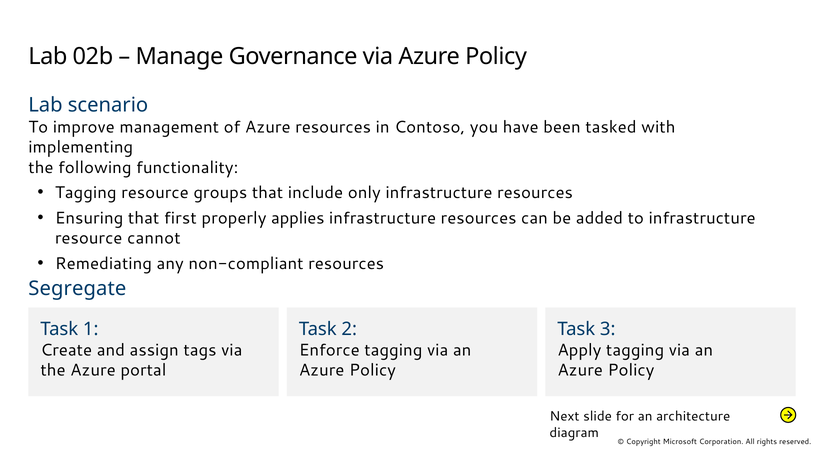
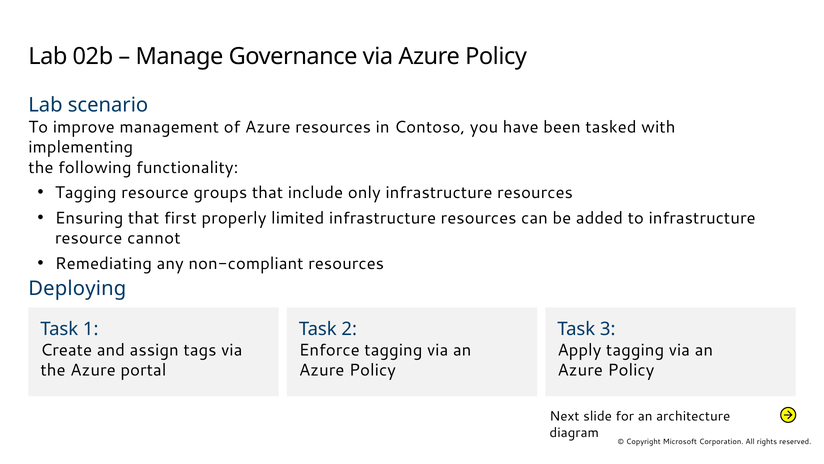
applies: applies -> limited (298, 218)
Segregate: Segregate -> Deploying (77, 288)
